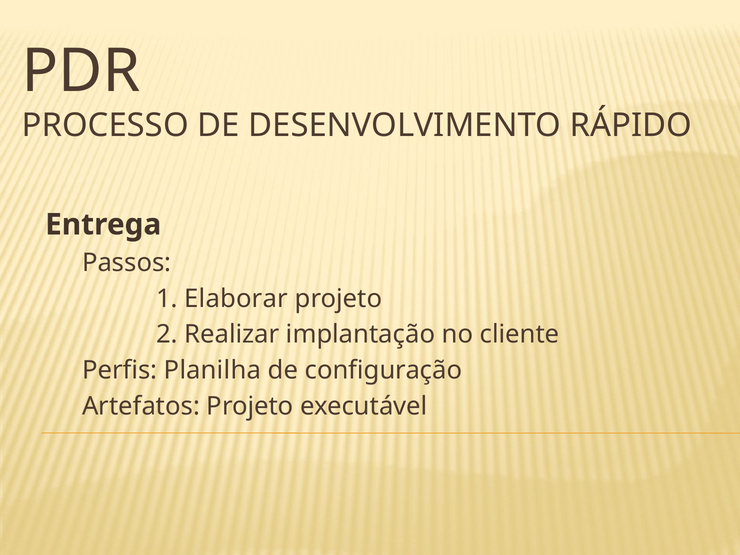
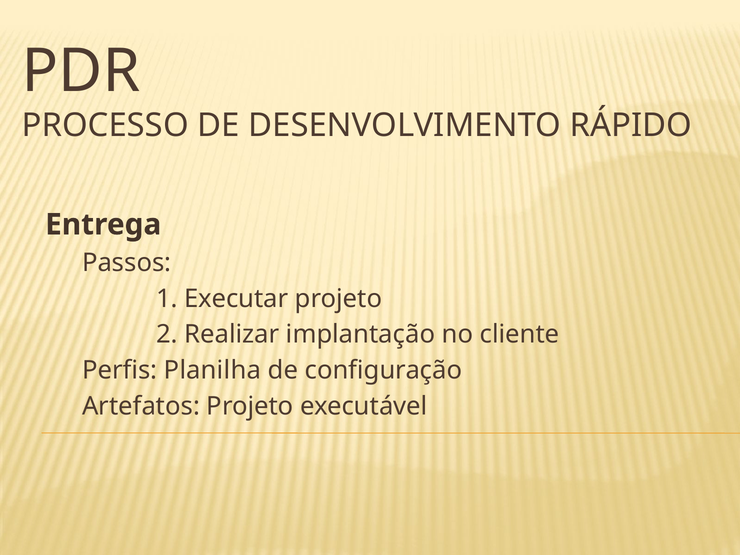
Elaborar: Elaborar -> Executar (236, 299)
